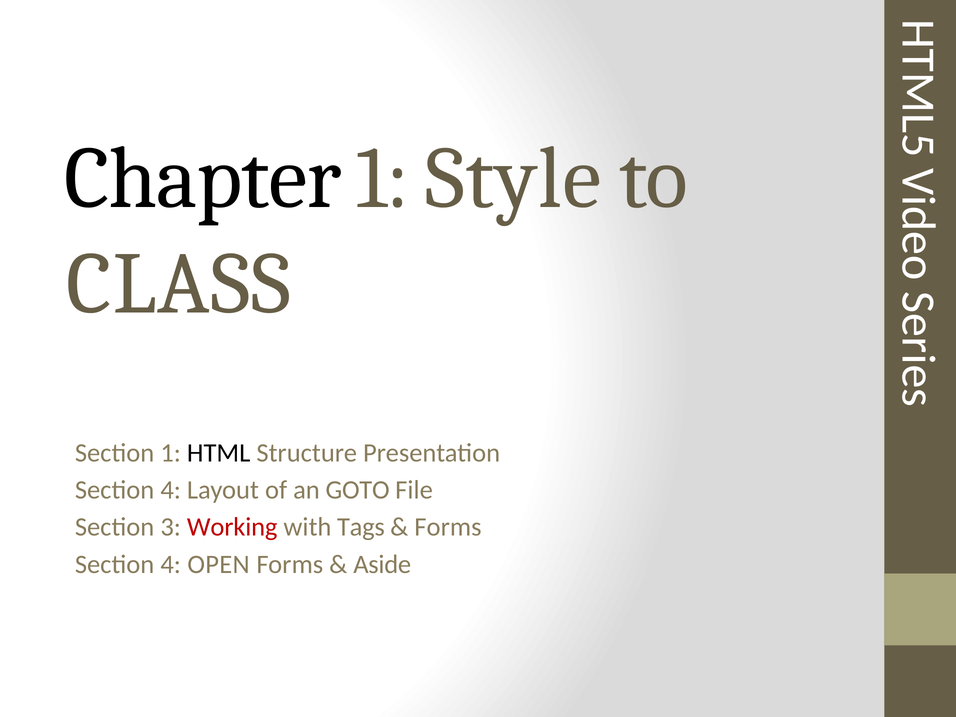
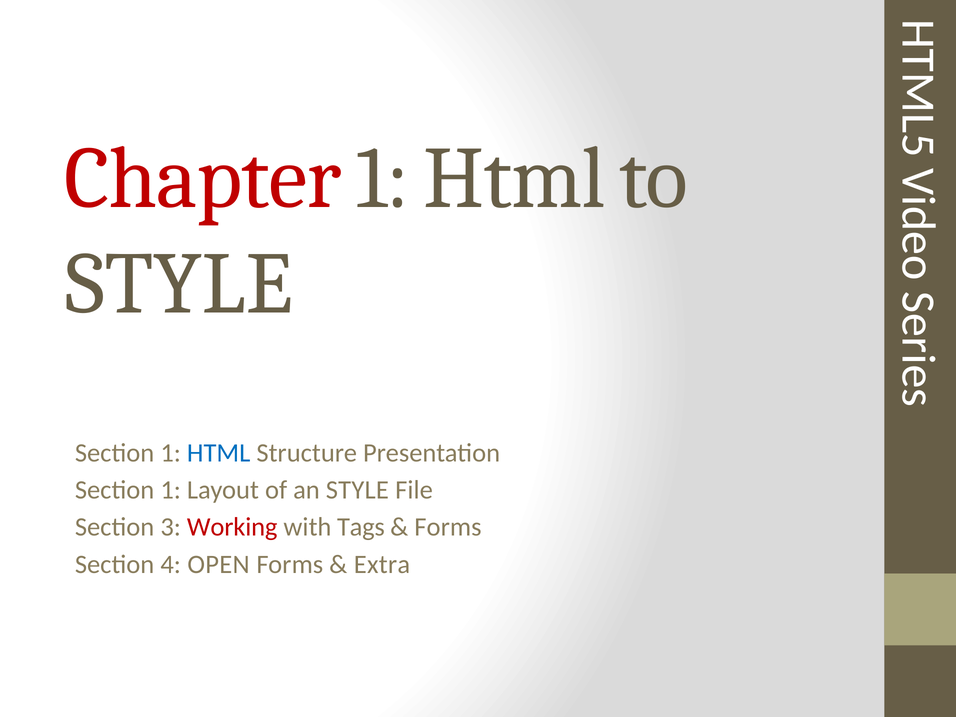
Chapter colour: black -> red (203, 178)
Style: Style -> Html (514, 178)
CLASS: CLASS -> STYLE (179, 284)
HTML colour: black -> blue (219, 453)
4: 4 -> 1 (171, 490)
an GOTO: GOTO -> STYLE (357, 490)
Aside: Aside -> Extra (382, 564)
